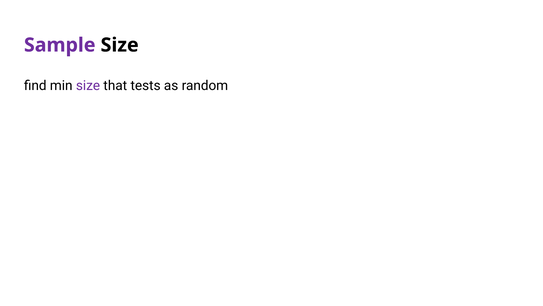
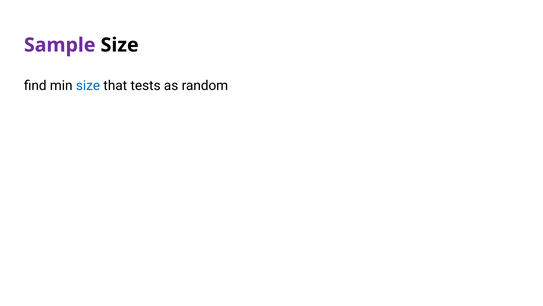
size colour: purple -> blue (88, 85)
